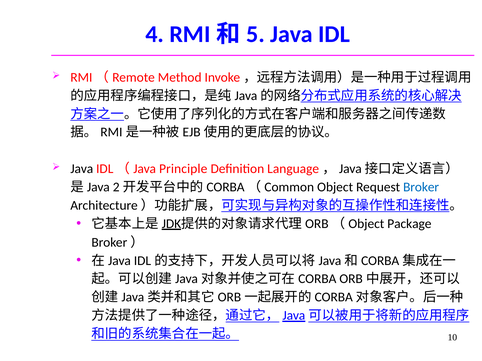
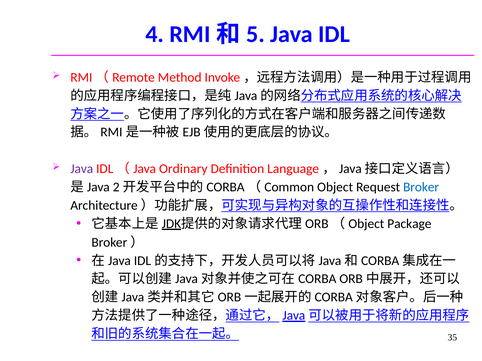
Java colour: black -> purple (82, 169)
Principle: Principle -> Ordinary (183, 169)
10: 10 -> 35 (452, 338)
